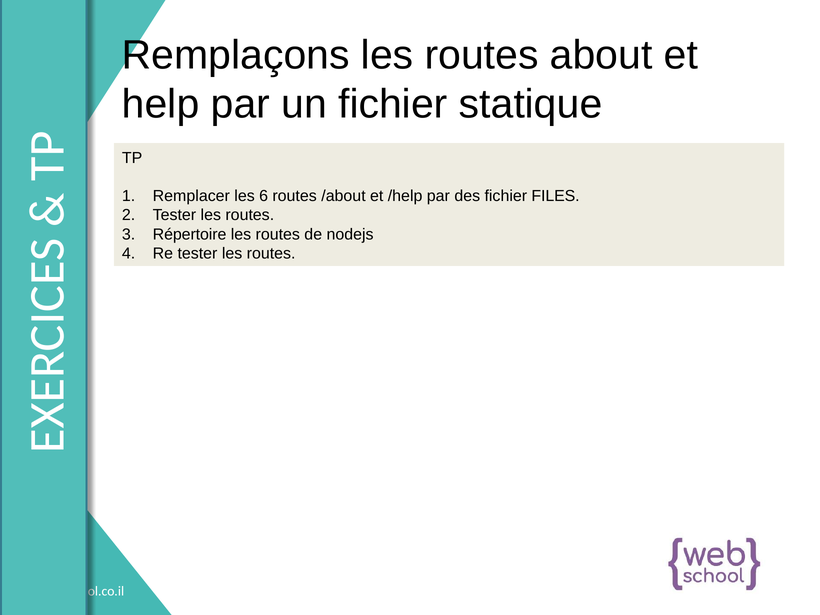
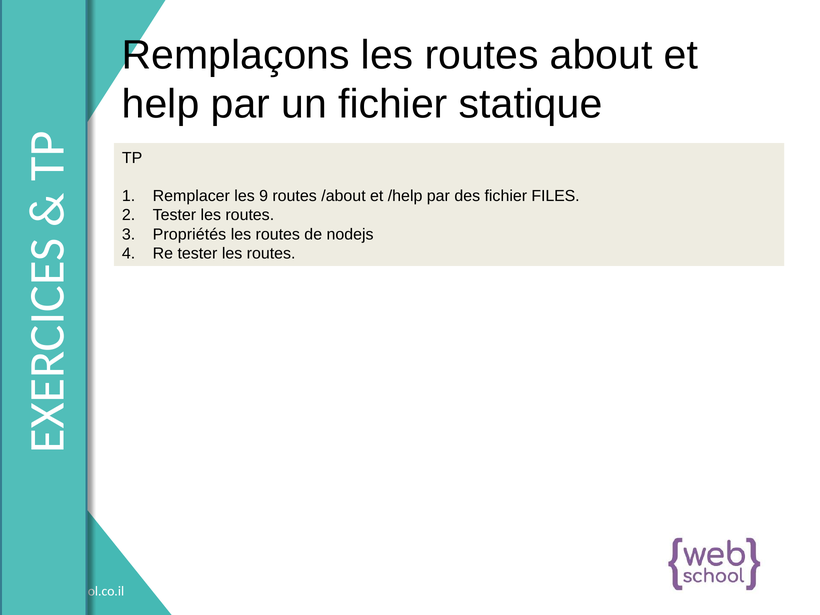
6: 6 -> 9 (264, 196)
Répertoire: Répertoire -> Propriétés (189, 234)
